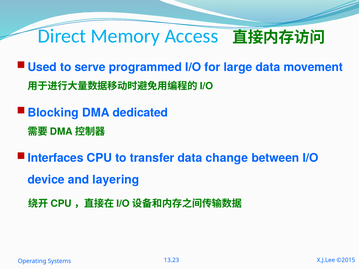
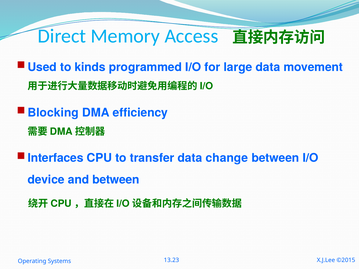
serve: serve -> kinds (90, 67)
dedicated: dedicated -> efficiency (140, 113)
and layering: layering -> between (116, 180)
